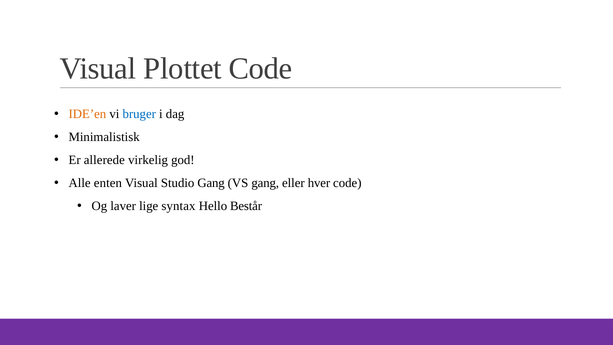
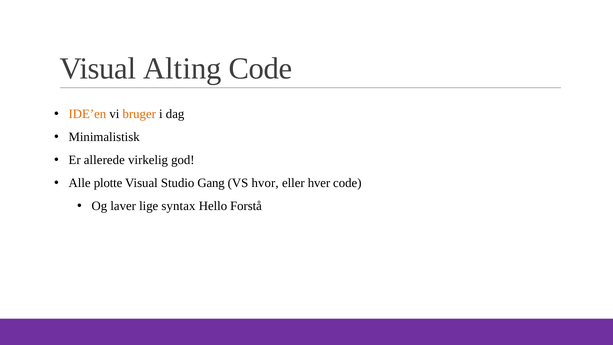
Plottet: Plottet -> Alting (183, 69)
bruger colour: blue -> orange (139, 114)
enten: enten -> plotte (108, 183)
VS gang: gang -> hvor (265, 183)
Består: Består -> Forstå (246, 206)
